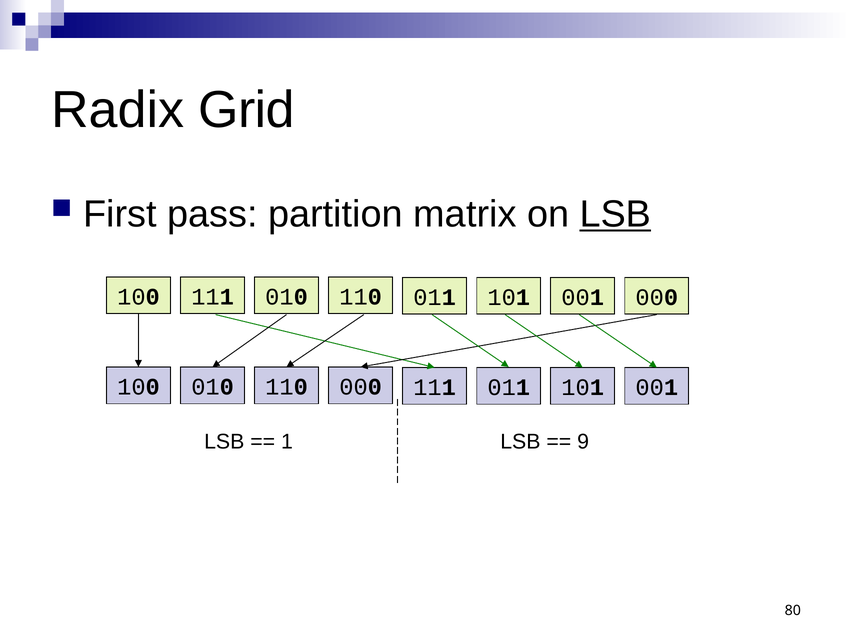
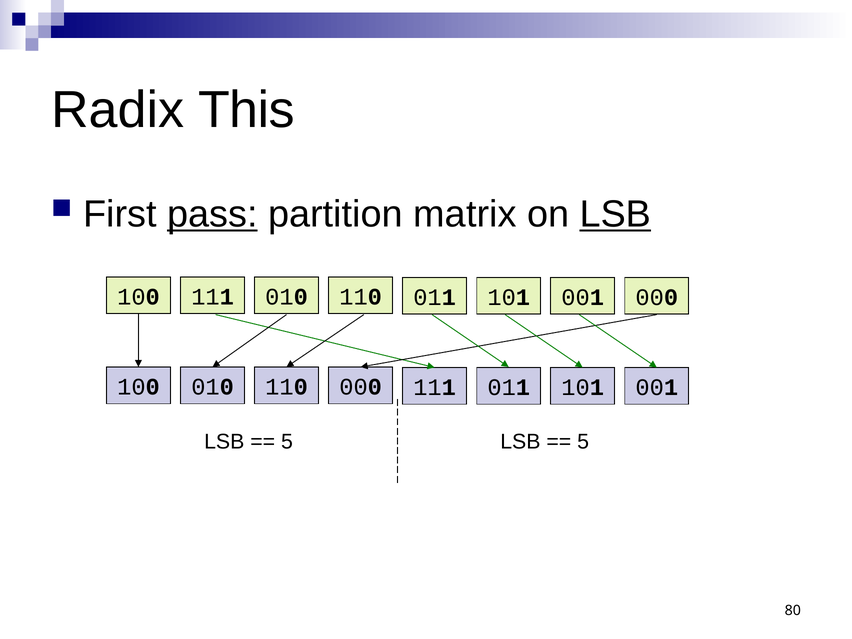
Grid: Grid -> This (247, 110)
pass underline: none -> present (212, 214)
1: 1 -> 5 (287, 441)
9: 9 -> 5 (583, 442)
